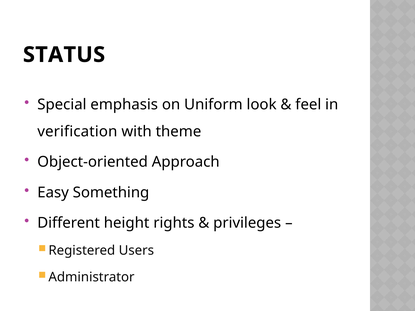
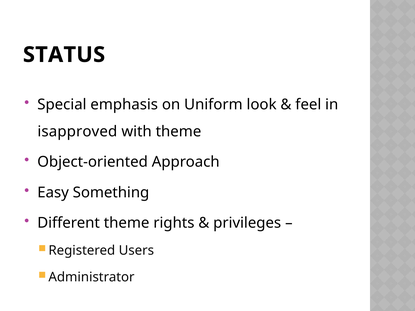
verification: verification -> isapproved (77, 132)
Different height: height -> theme (127, 223)
